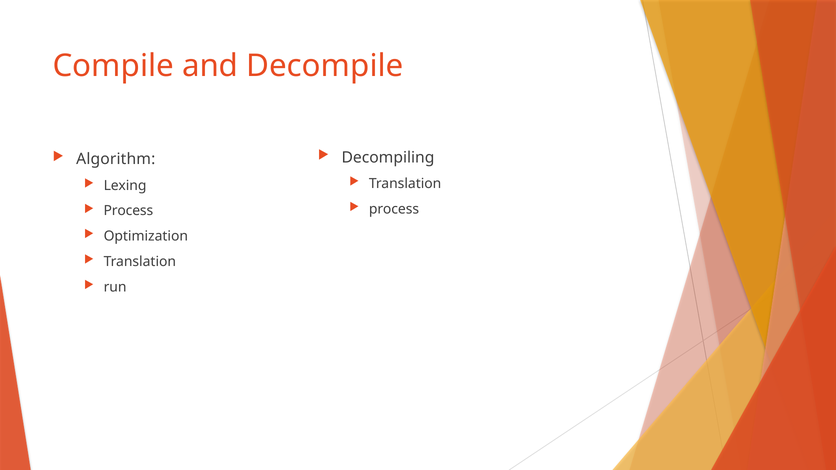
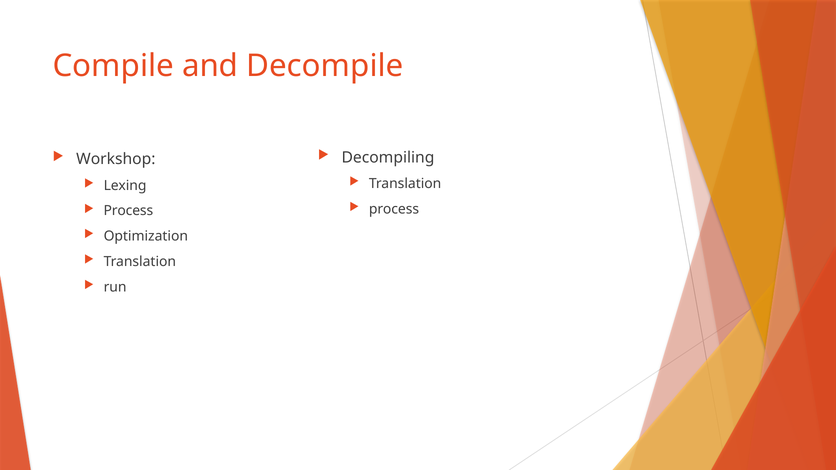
Algorithm: Algorithm -> Workshop (116, 159)
